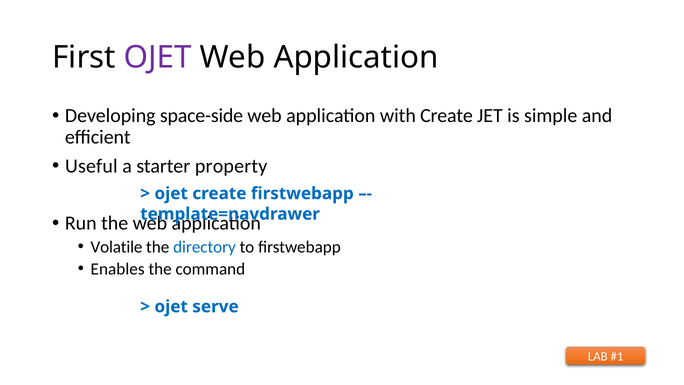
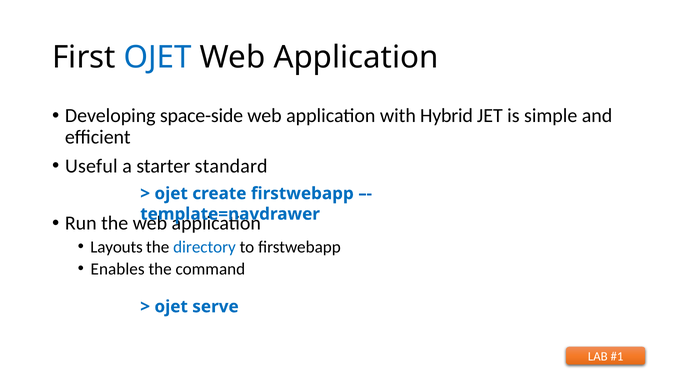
OJET colour: purple -> blue (158, 57)
with Create: Create -> Hybrid (446, 116)
property: property -> standard (231, 166)
Volatile: Volatile -> Layouts (117, 247)
